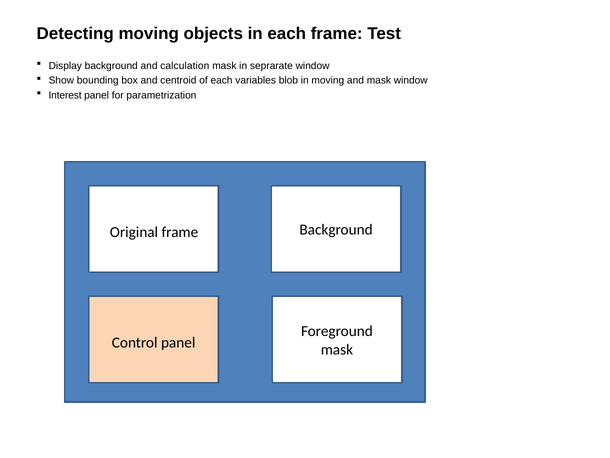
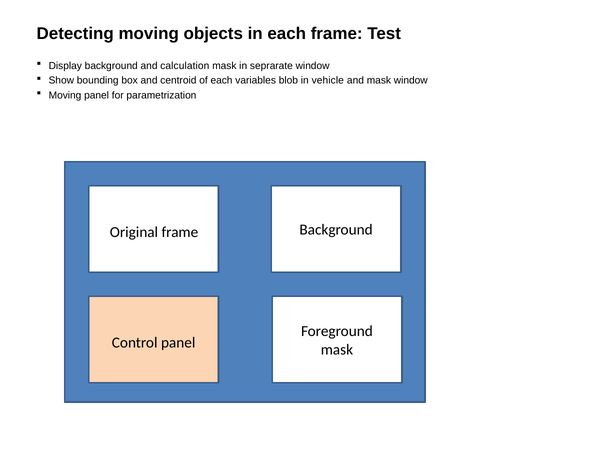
in moving: moving -> vehicle (328, 80)
Interest: Interest -> Moving (65, 95)
